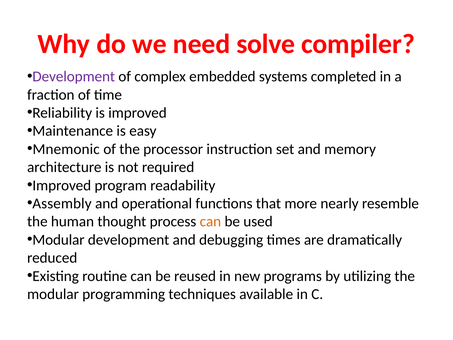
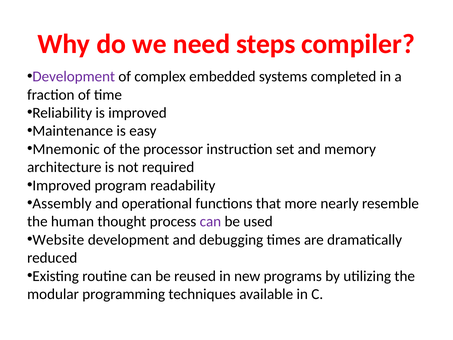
solve: solve -> steps (266, 44)
can colour: orange -> purple (210, 221)
Modular: Modular -> Website (58, 240)
